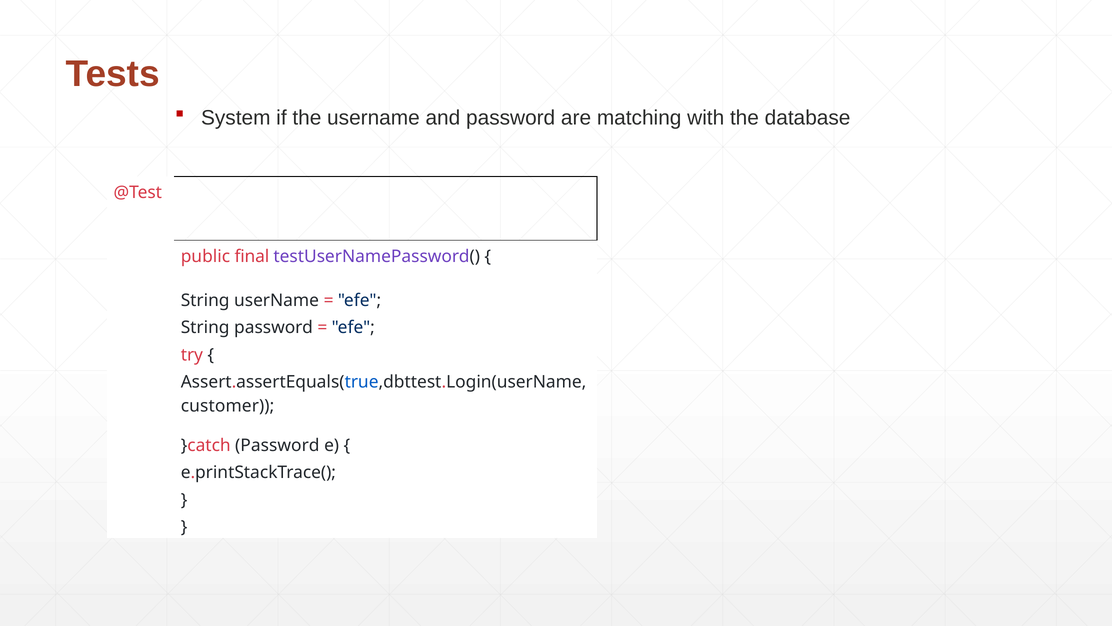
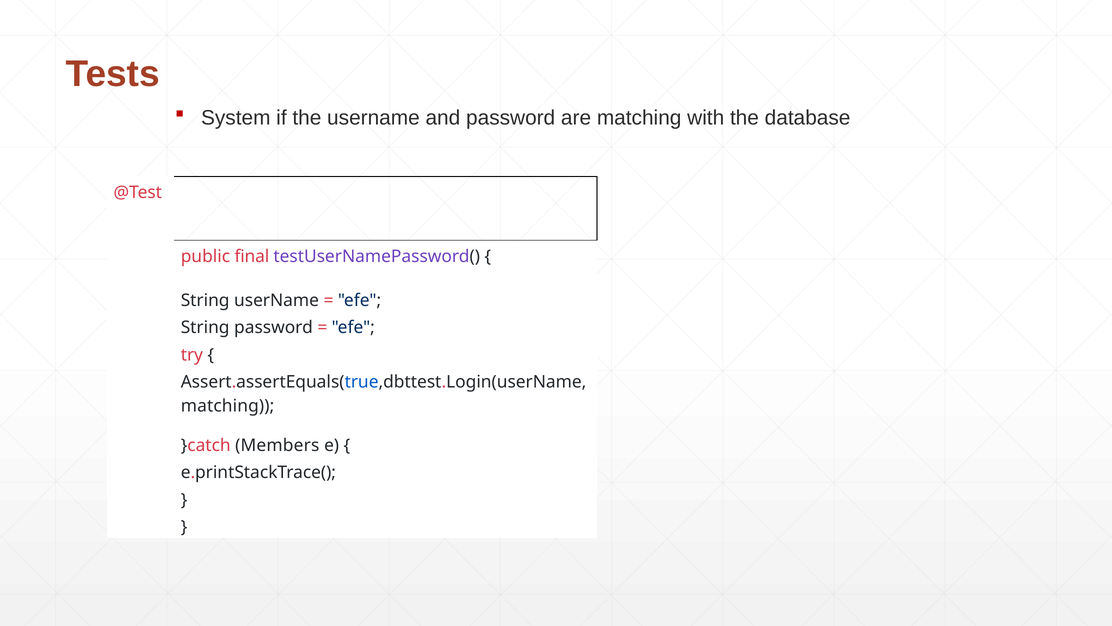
customer: customer -> matching (228, 406)
}catch Password: Password -> Members (277, 445)
